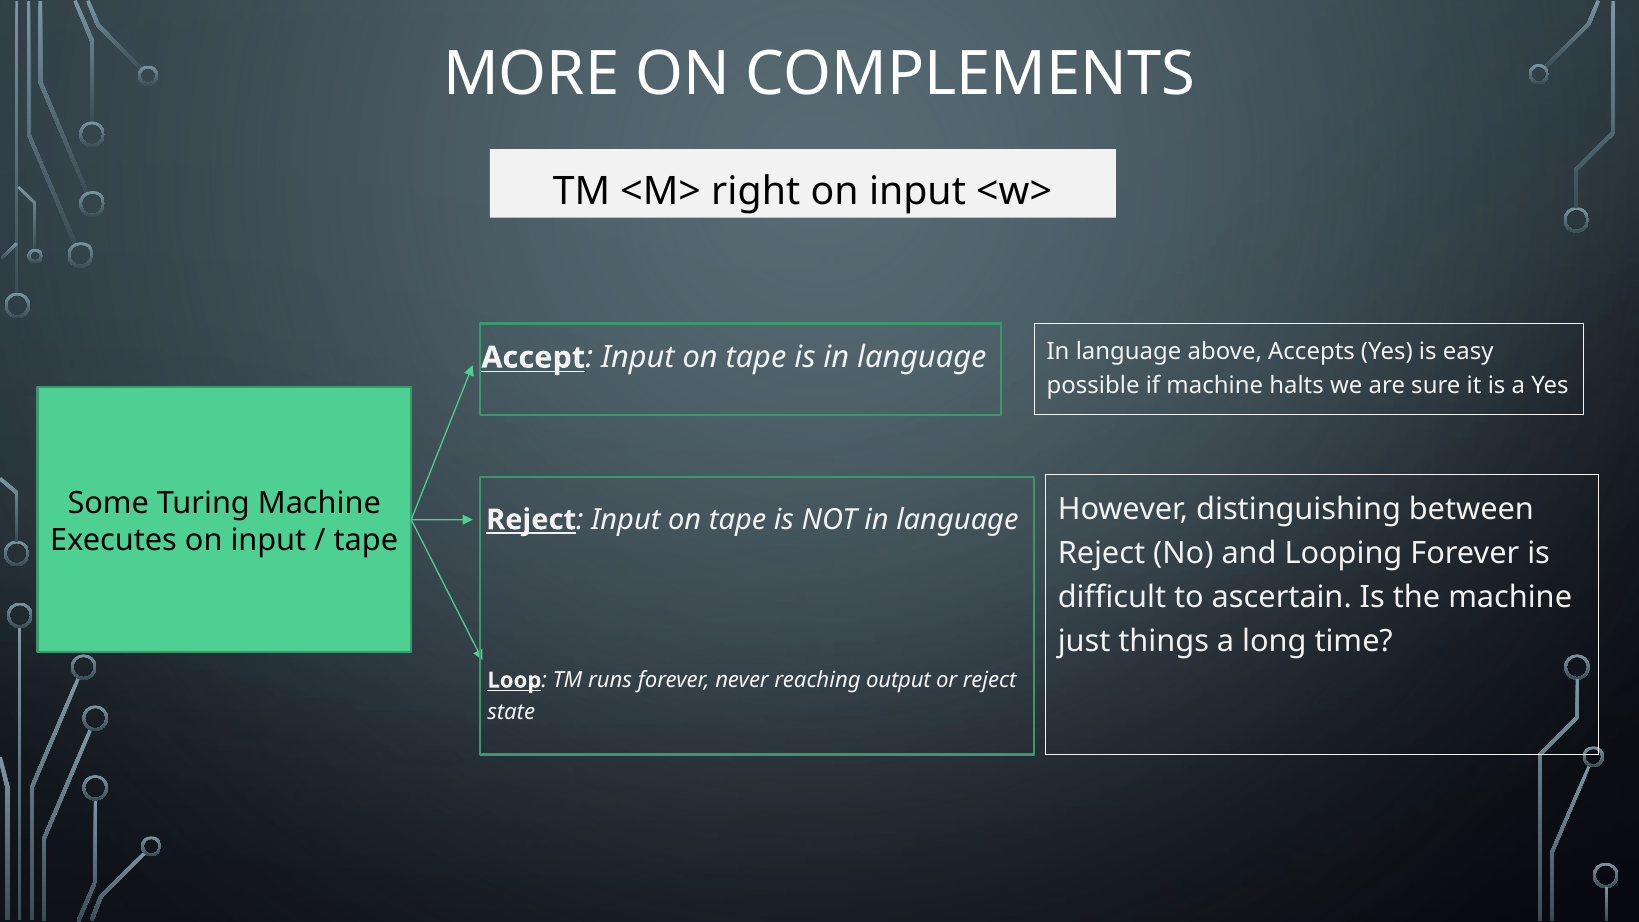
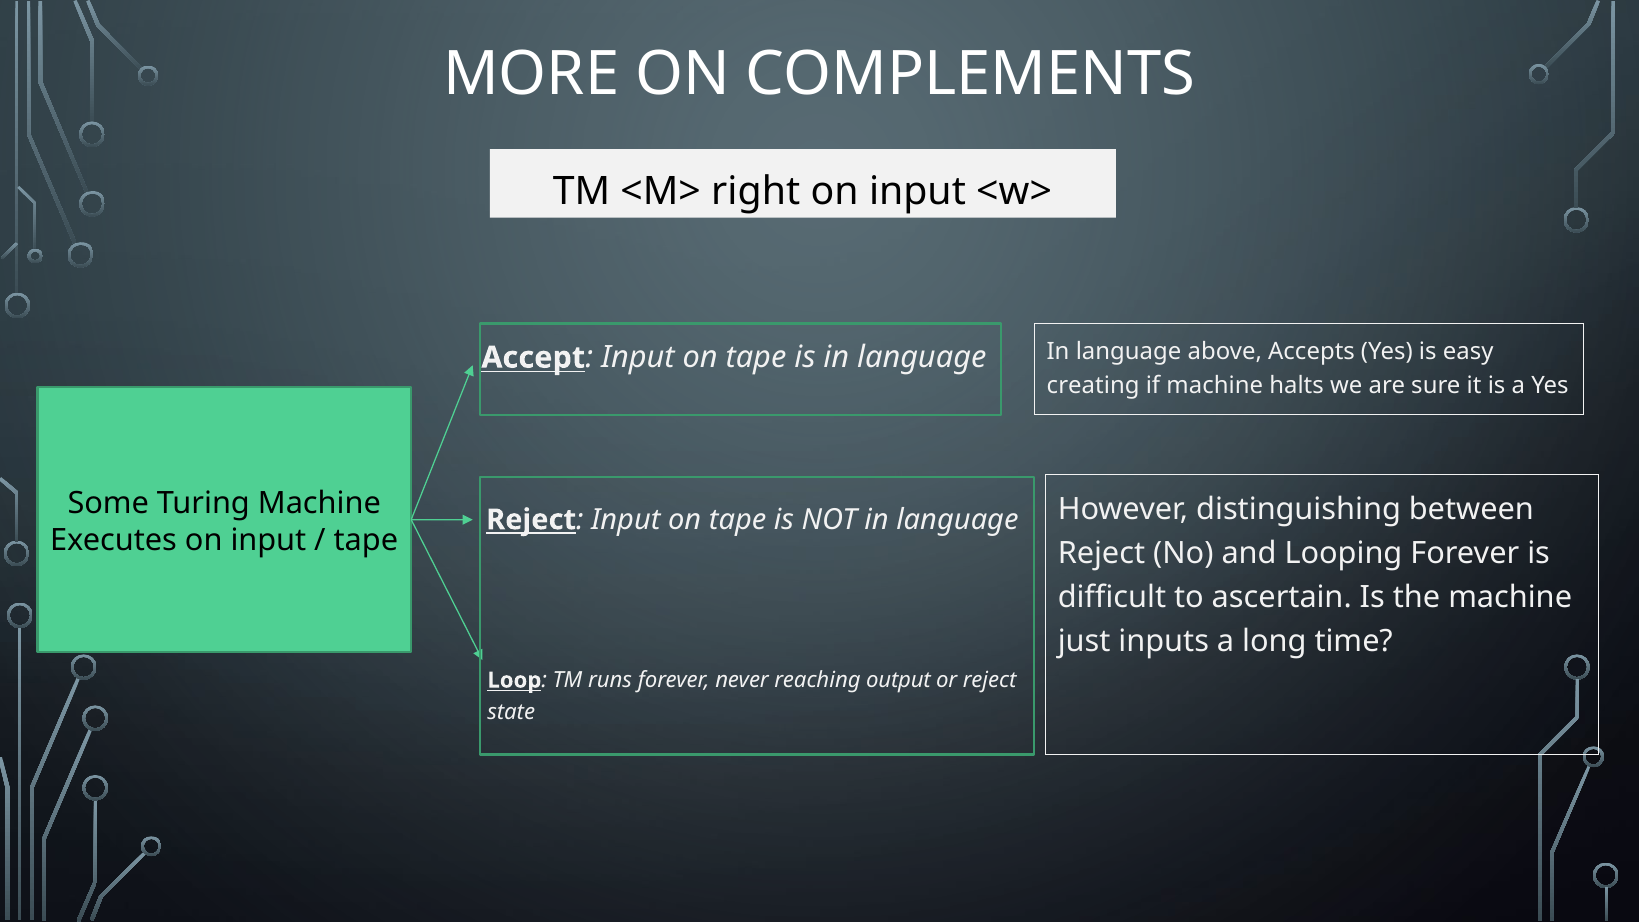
possible: possible -> creating (1093, 386)
things: things -> inputs (1164, 642)
